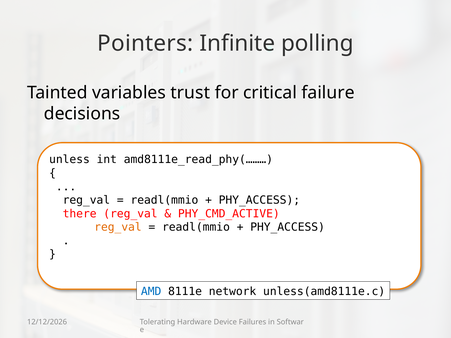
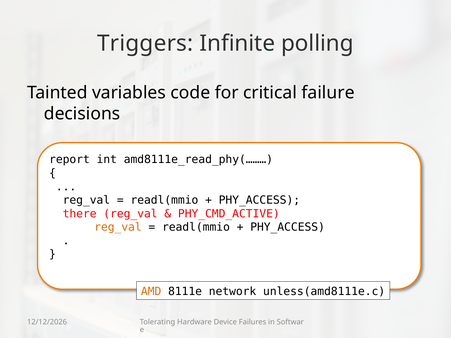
Pointers: Pointers -> Triggers (145, 43)
trust: trust -> code (190, 93)
unless: unless -> report (69, 160)
AMD colour: blue -> orange (151, 292)
